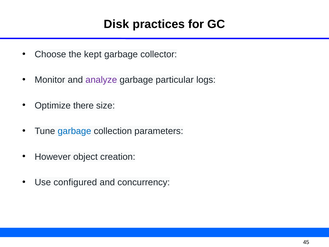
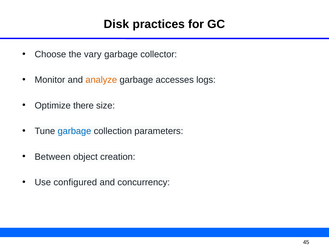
kept: kept -> vary (93, 54)
analyze colour: purple -> orange (101, 80)
particular: particular -> accesses (175, 80)
However: However -> Between (53, 157)
